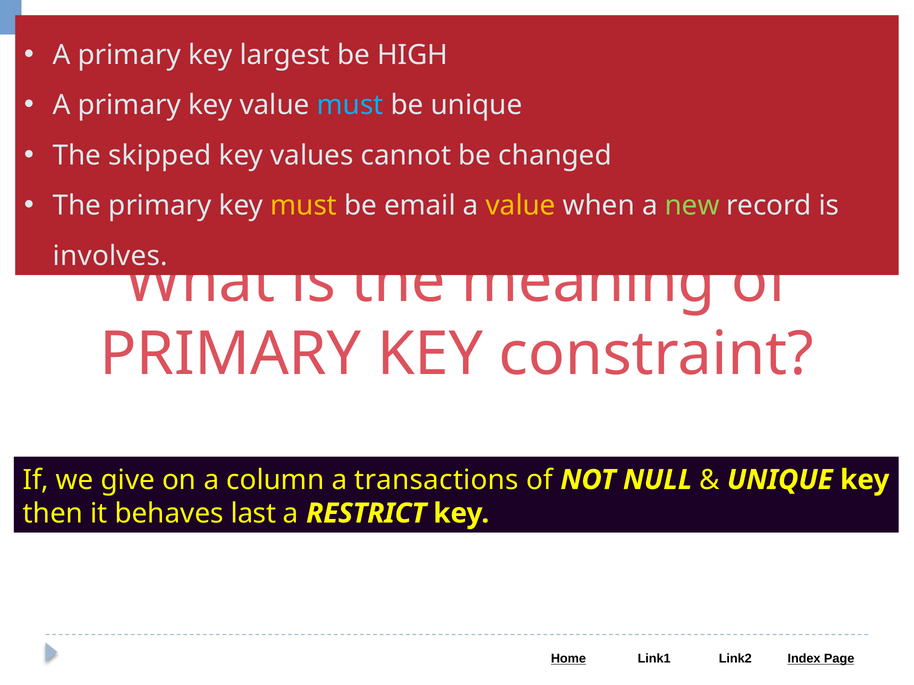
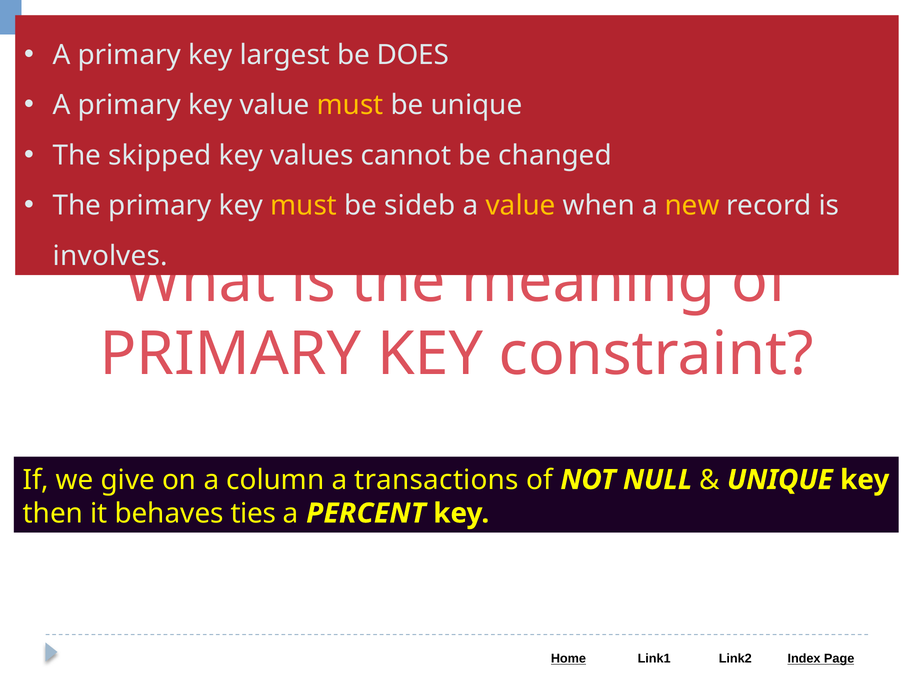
HIGH: HIGH -> DOES (413, 55)
must colour: light blue -> yellow (350, 105)
email: email -> sideb (420, 206)
new colour: light green -> yellow (692, 206)
last: last -> ties (253, 514)
RESTRICT: RESTRICT -> PERCENT (366, 514)
